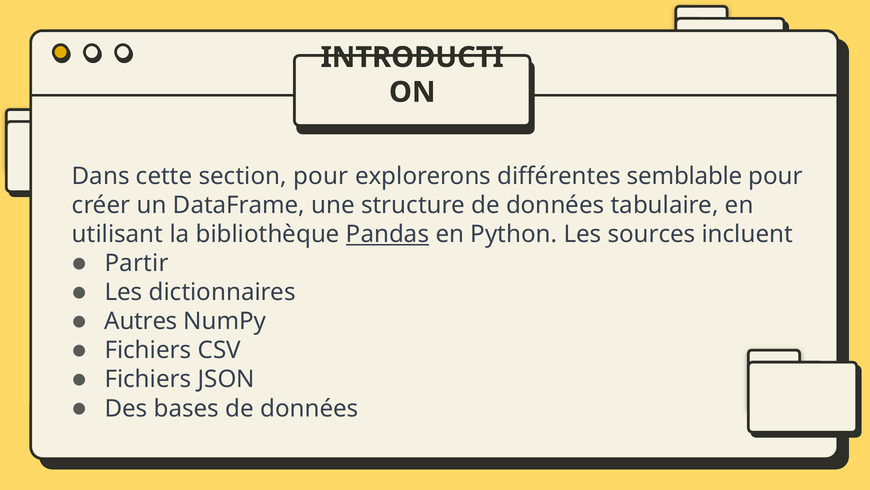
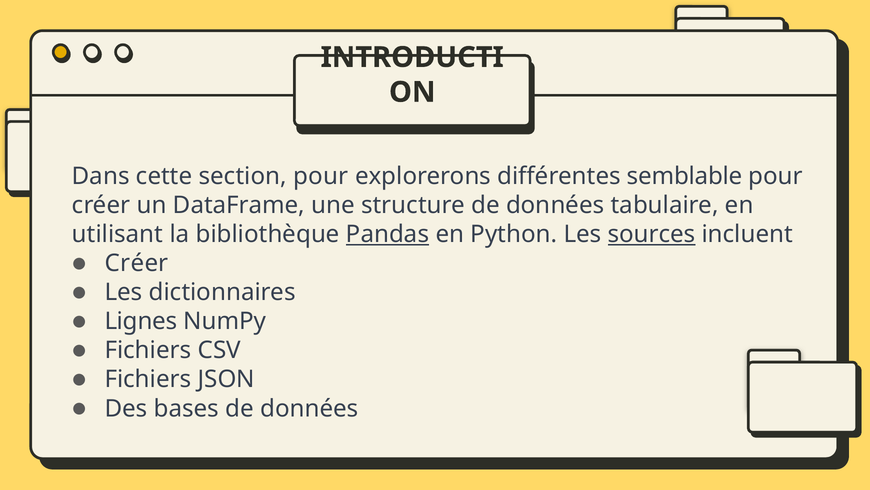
sources underline: none -> present (652, 234)
Partir: Partir -> Créer (137, 263)
Autres: Autres -> Lignes (141, 321)
